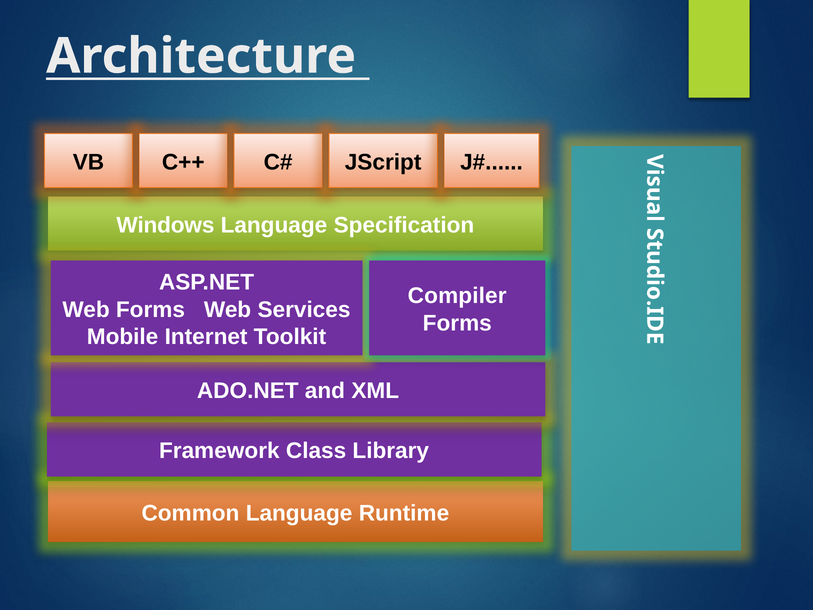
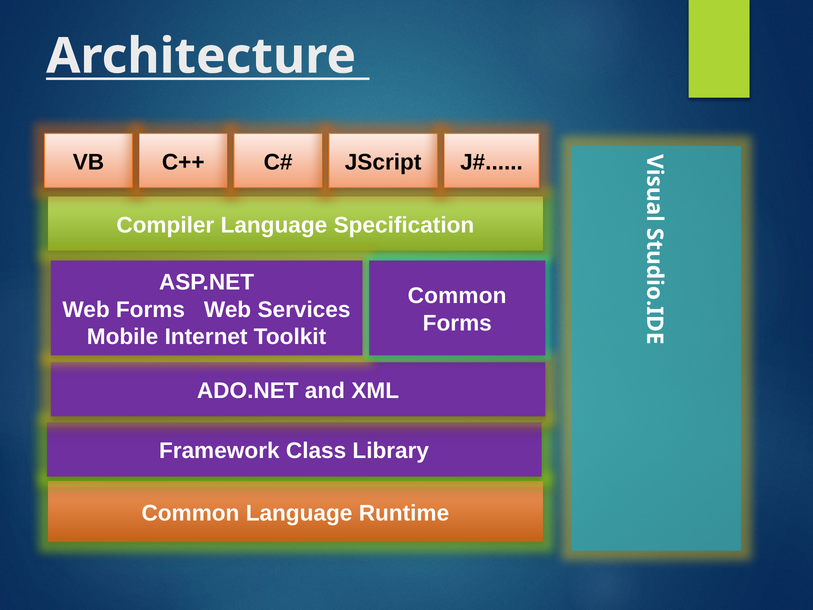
Windows: Windows -> Compiler (165, 225)
Compiler: Compiler -> Common (457, 296)
